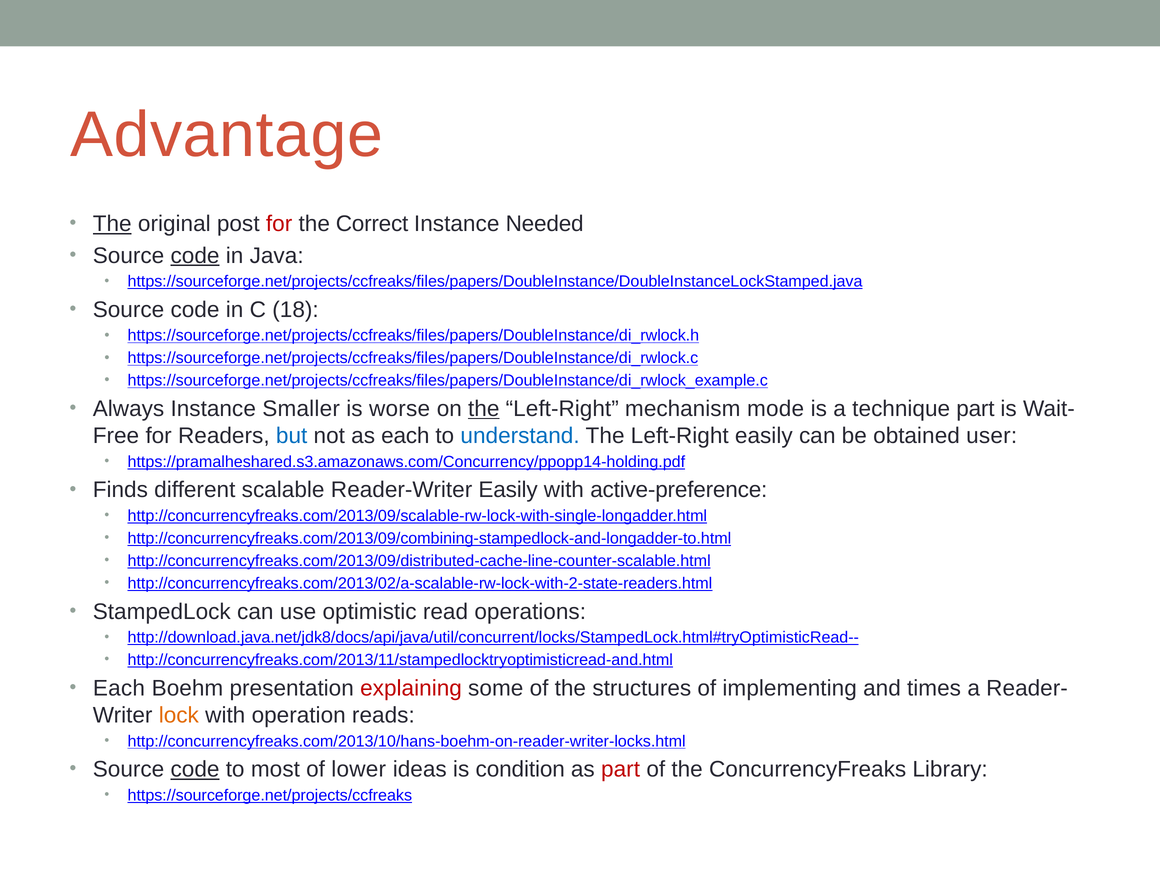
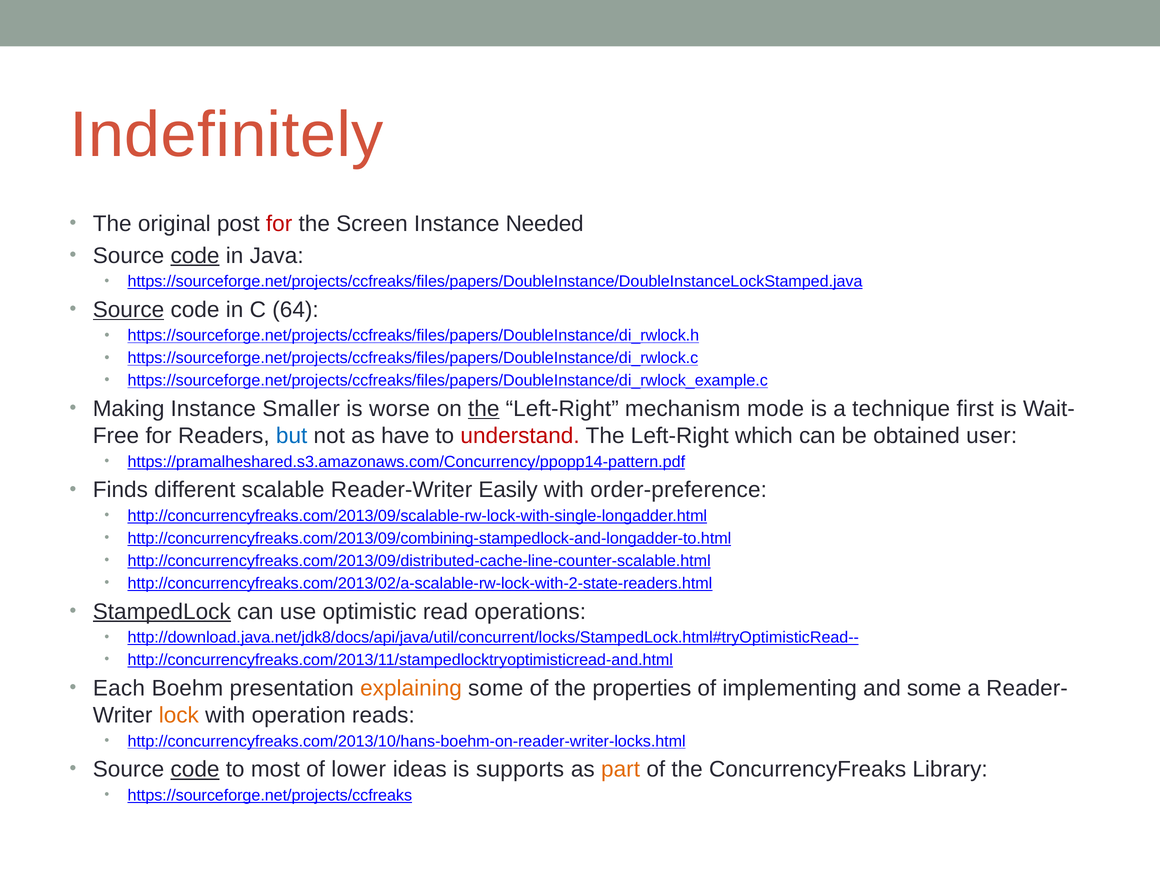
Advantage: Advantage -> Indefinitely (227, 135)
The underline: present -> none (112, 224)
Correct: Correct -> Screen (372, 224)
Source underline: none -> present (129, 310)
18: 18 -> 64 (296, 310)
Always: Always -> Making (129, 409)
technique part: part -> first (975, 409)
as each: each -> have (405, 436)
understand colour: blue -> red (520, 436)
Left-Right easily: easily -> which (764, 436)
https://pramalheshared.s3.amazonaws.com/Concurrency/ppopp14-holding.pdf: https://pramalheshared.s3.amazonaws.com/Concurrency/ppopp14-holding.pdf -> https://pramalheshared.s3.amazonaws.com/Concurrency/ppopp14-pattern.pdf (406, 462)
active-preference: active-preference -> order-preference (679, 490)
StampedLock underline: none -> present (162, 612)
explaining colour: red -> orange (411, 688)
structures: structures -> properties (642, 688)
and times: times -> some (934, 688)
condition: condition -> supports (520, 769)
part colour: red -> orange (621, 769)
